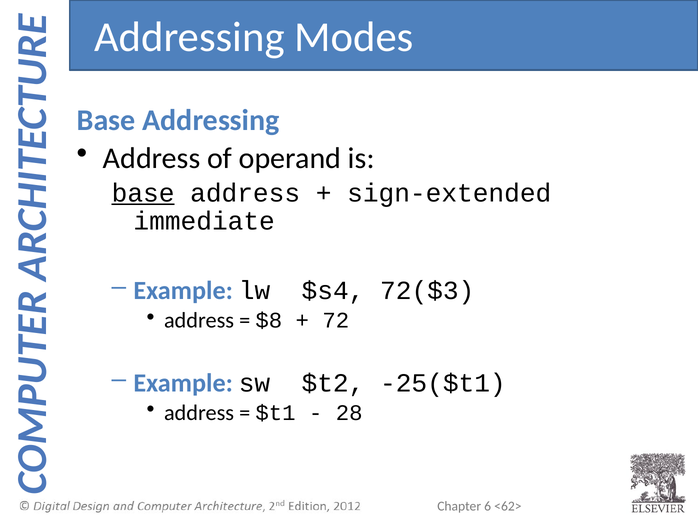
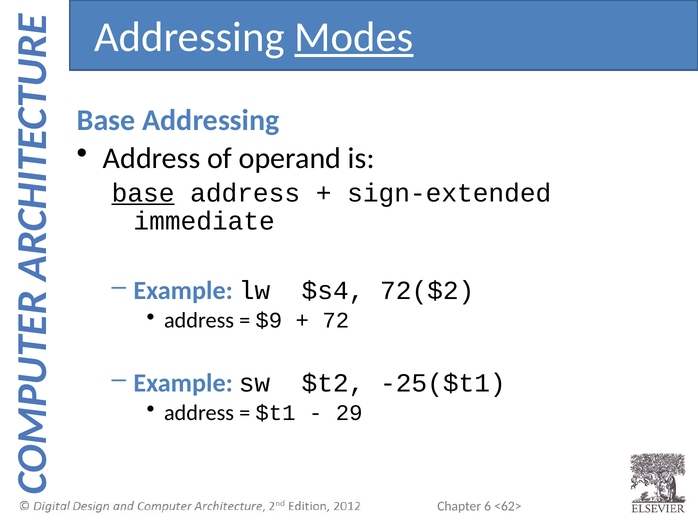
Modes underline: none -> present (354, 37)
72($3: 72($3 -> 72($2 (427, 291)
$8: $8 -> $9 (269, 321)
28: 28 -> 29 (349, 413)
